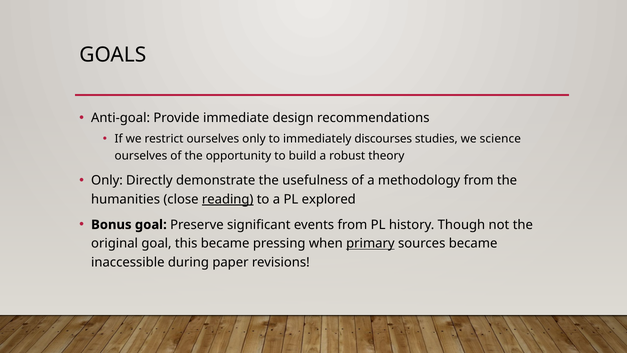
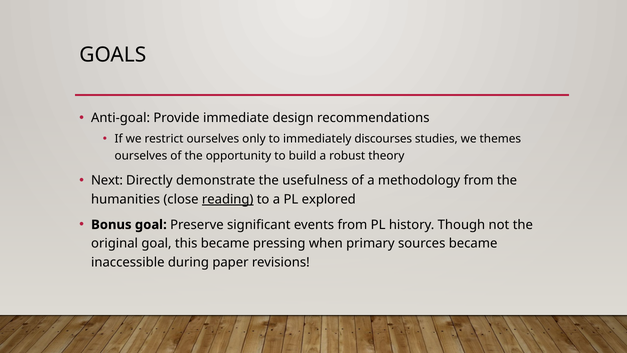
science: science -> themes (500, 139)
Only: Only -> Next (107, 180)
primary underline: present -> none (370, 243)
